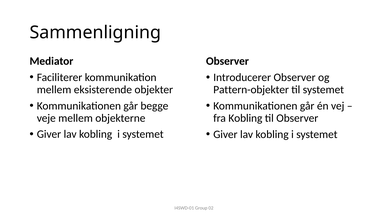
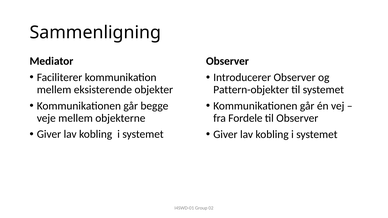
fra Kobling: Kobling -> Fordele (245, 118)
